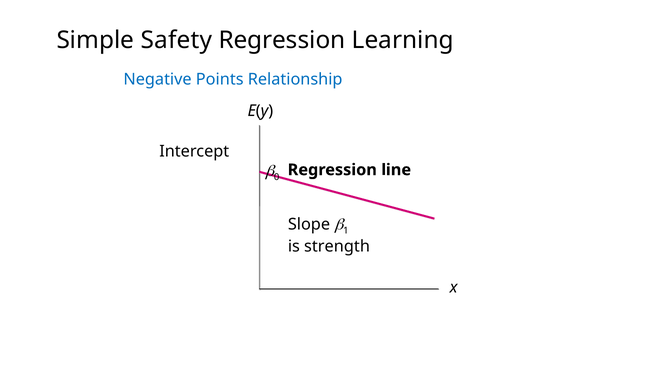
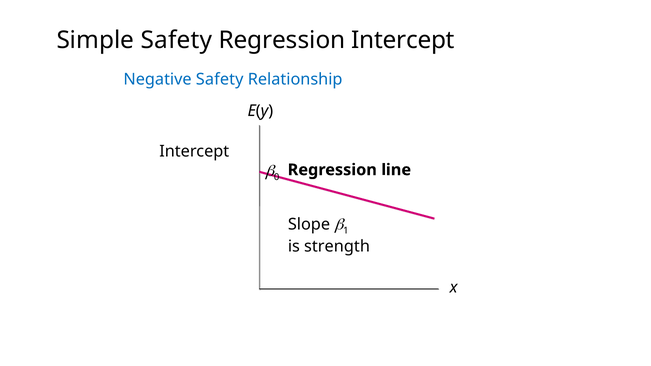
Regression Learning: Learning -> Intercept (403, 40)
Negative Points: Points -> Safety (220, 79)
